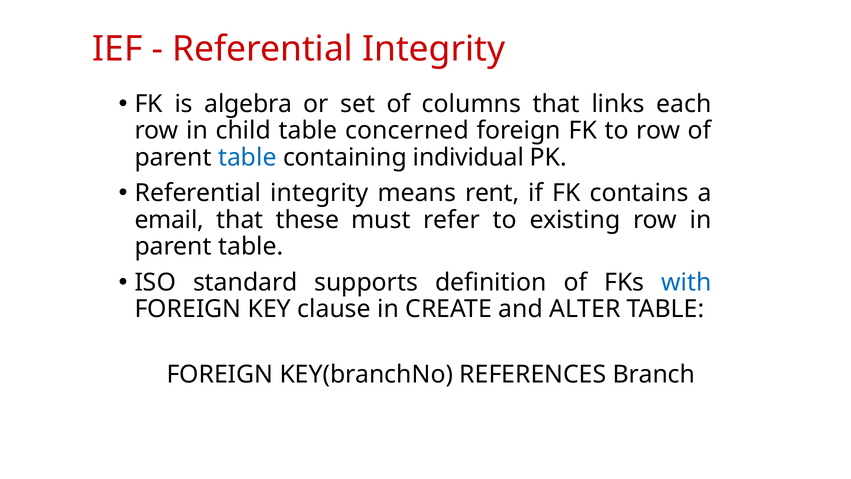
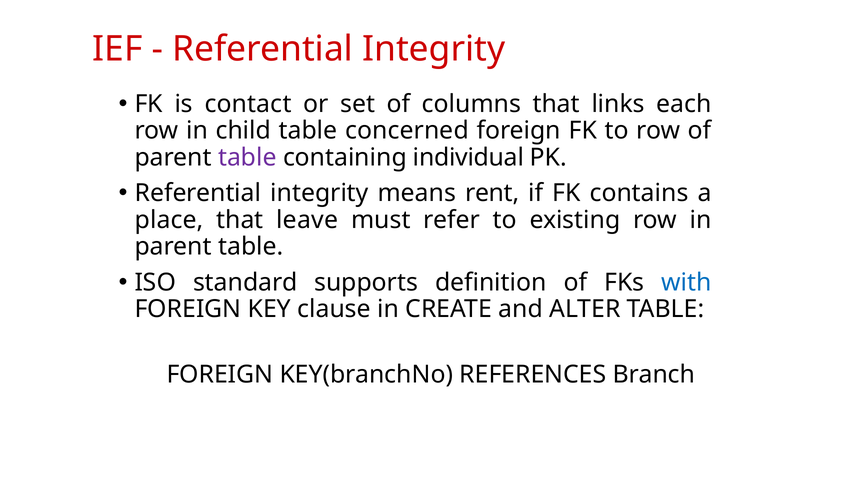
algebra: algebra -> contact (248, 104)
table colour: blue -> purple (247, 157)
email: email -> place (169, 220)
these: these -> leave (307, 220)
